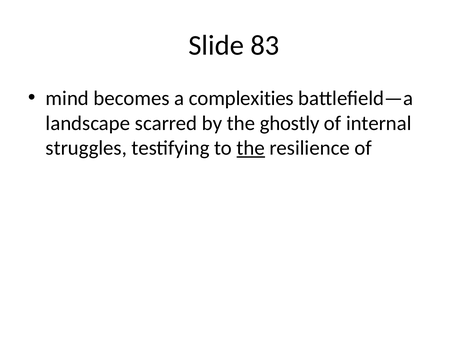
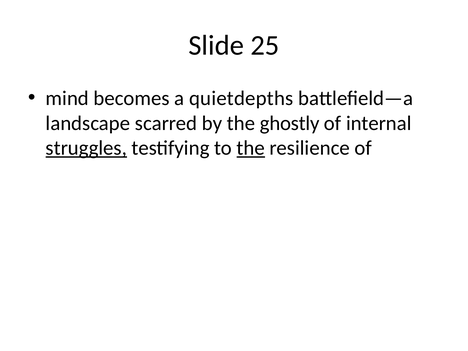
83: 83 -> 25 (265, 45)
complexities: complexities -> quietdepths (241, 98)
struggles underline: none -> present (86, 148)
